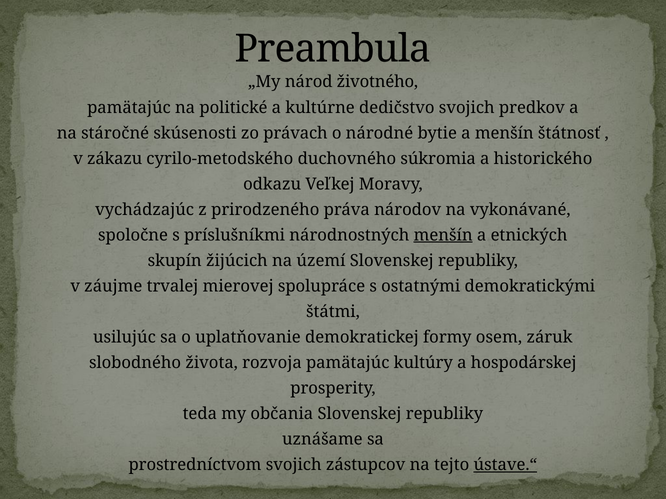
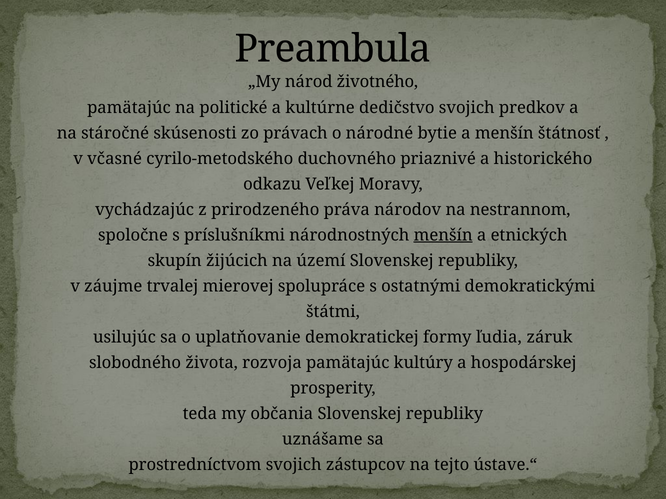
zákazu: zákazu -> včasné (115, 159)
súkromia: súkromia -> priaznivé (438, 159)
vykonávané: vykonávané -> nestrannom (520, 210)
osem: osem -> ľudia (499, 337)
ústave.“ underline: present -> none (505, 465)
